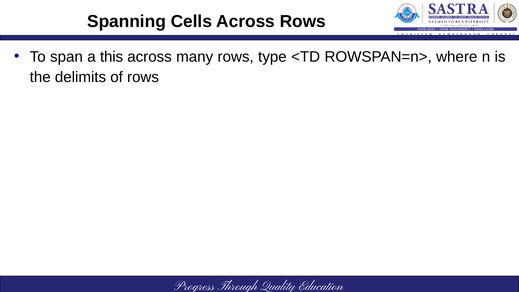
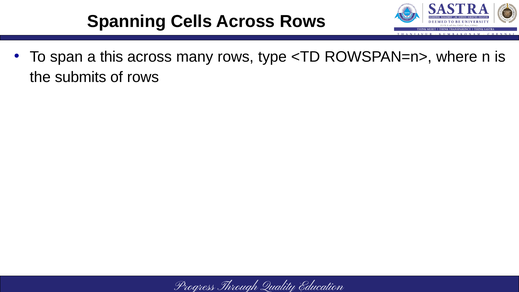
delimits: delimits -> submits (81, 77)
